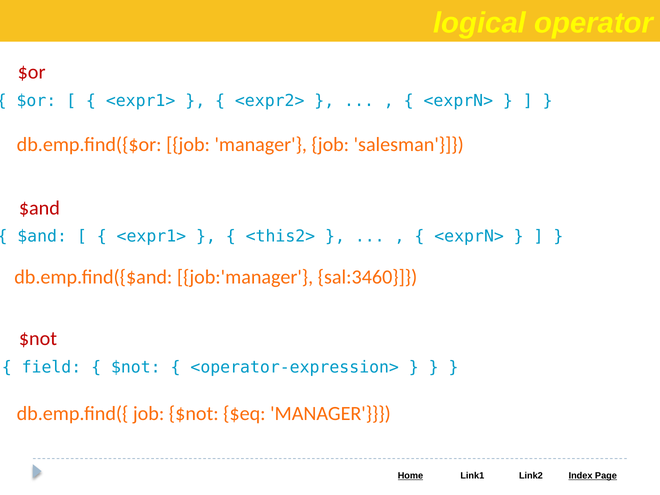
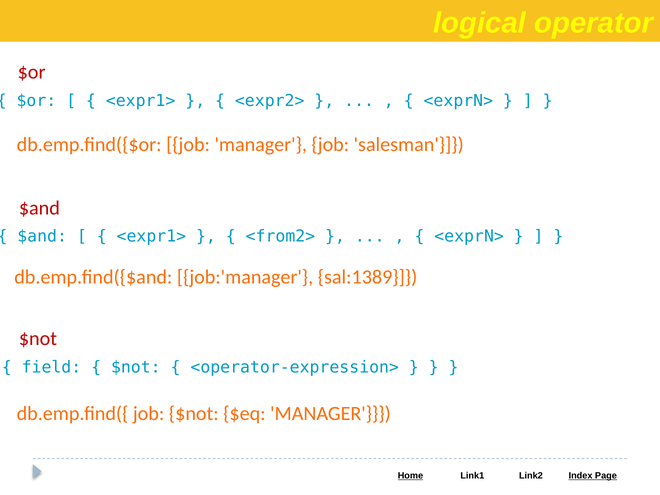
<this2>: <this2> -> <from2> (280, 236)
sal:3460: sal:3460 -> sal:1389 (368, 277)
